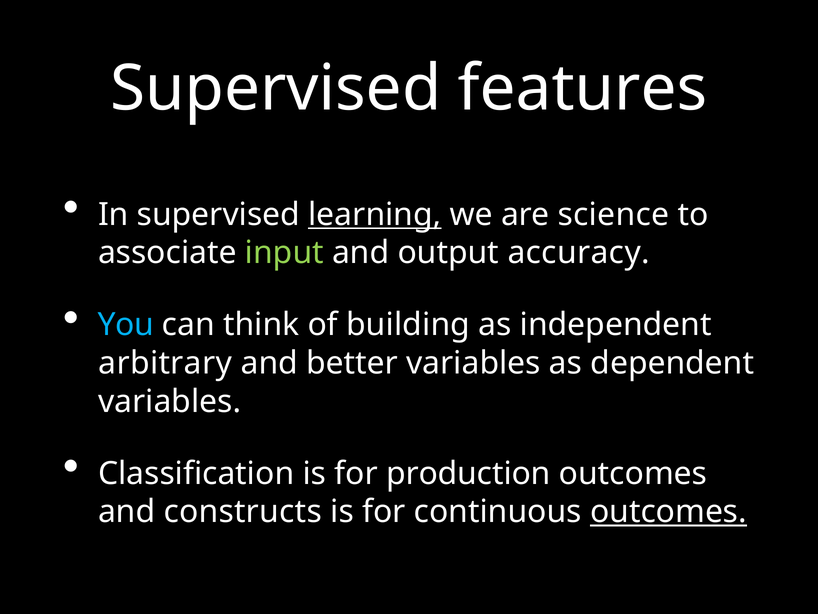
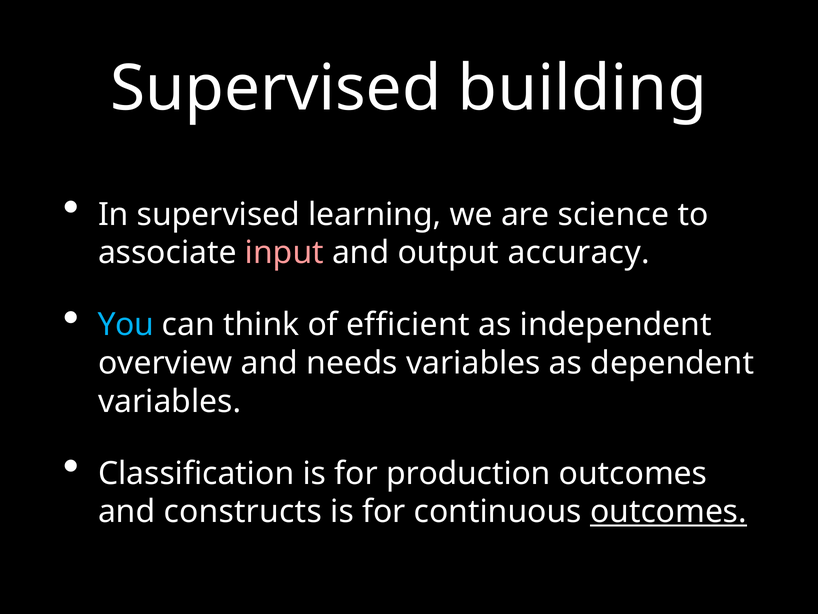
features: features -> building (582, 88)
learning underline: present -> none (375, 214)
input colour: light green -> pink (284, 253)
building: building -> efficient (408, 325)
arbitrary: arbitrary -> overview (165, 363)
better: better -> needs (352, 363)
